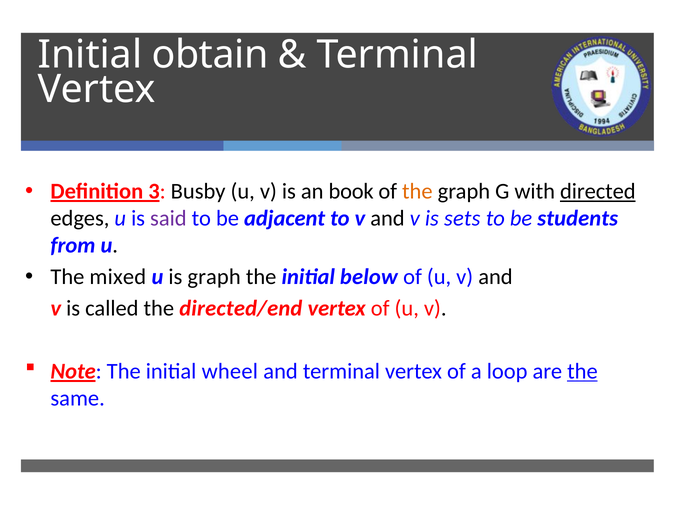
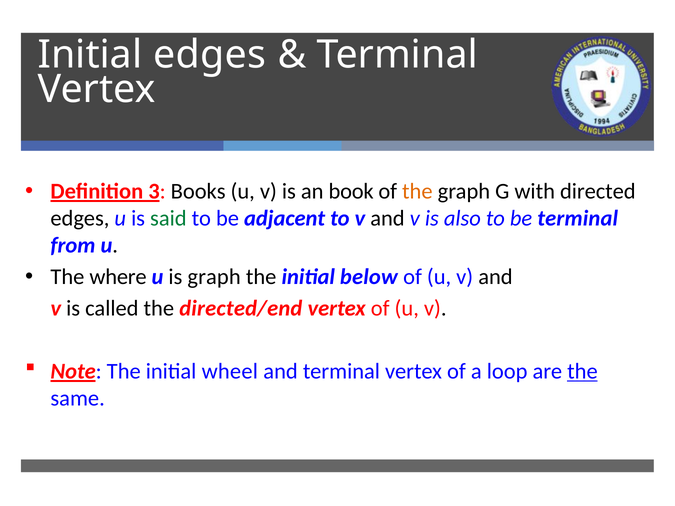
Initial obtain: obtain -> edges (210, 55)
Busby: Busby -> Books (198, 192)
directed underline: present -> none (598, 192)
said colour: purple -> green (168, 219)
sets: sets -> also (462, 219)
be students: students -> terminal (578, 219)
mixed: mixed -> where (118, 277)
